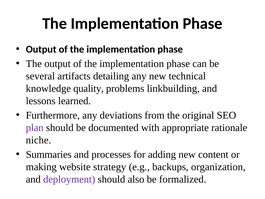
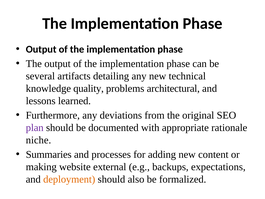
linkbuilding: linkbuilding -> architectural (173, 88)
strategy: strategy -> external (110, 167)
organization: organization -> expectations (218, 167)
deployment colour: purple -> orange (69, 179)
